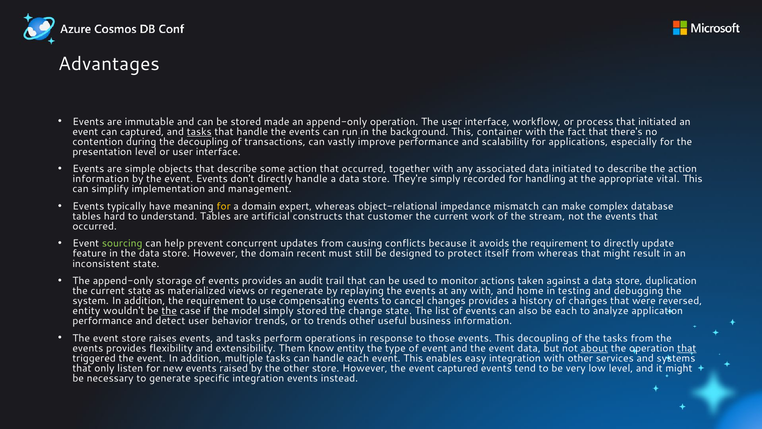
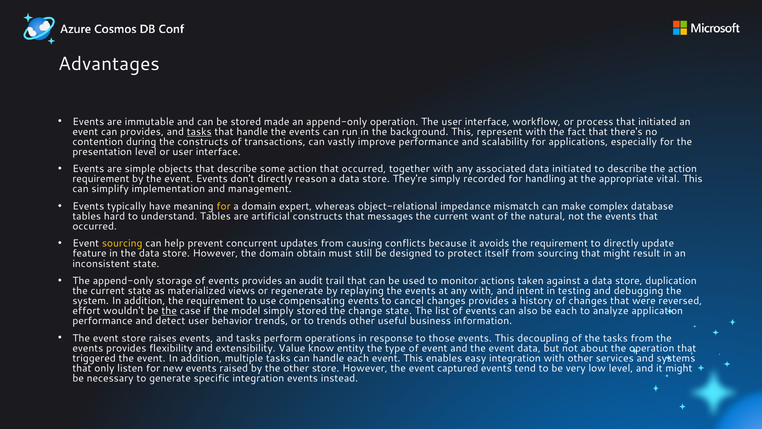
can captured: captured -> provides (142, 132)
container: container -> represent (500, 132)
the decoupling: decoupling -> constructs (203, 142)
information: information -> requirement (101, 179)
directly handle: handle -> reason (312, 179)
customer: customer -> messages (390, 216)
work: work -> want (483, 216)
stream: stream -> natural (547, 216)
sourcing colour: light green -> yellow (122, 243)
recent: recent -> obtain (311, 253)
from whereas: whereas -> sourcing (558, 253)
home: home -> intent (530, 291)
entity: entity -> effort (86, 311)
Them: Them -> Value (292, 348)
about underline: present -> none (594, 348)
that underline: present -> none (687, 348)
